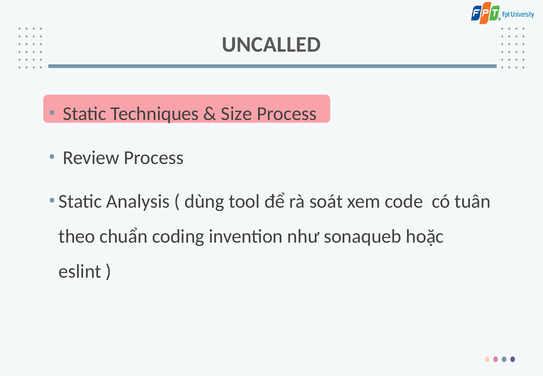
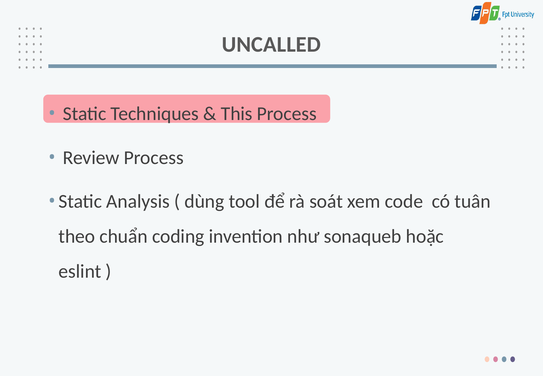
Size: Size -> This (237, 114)
